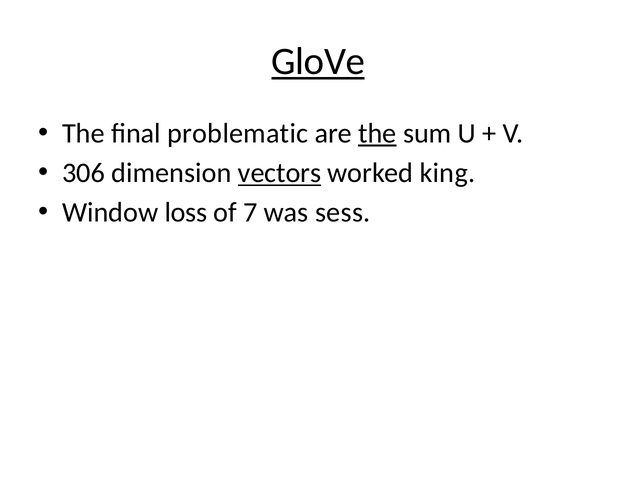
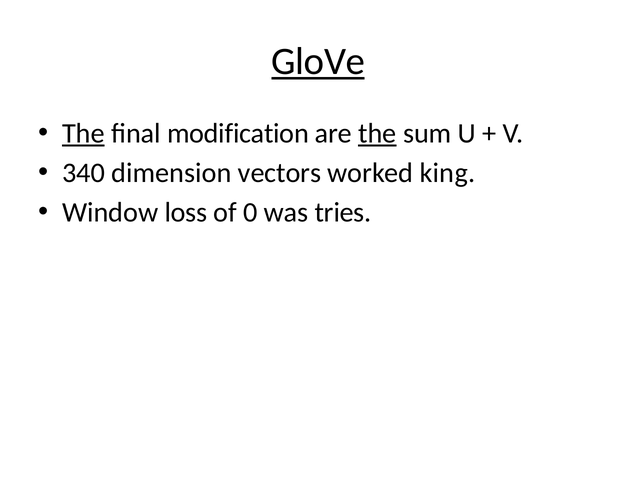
The underline: none -> present (83, 133)
problematic: problematic -> modification (238, 133)
306: 306 -> 340 (83, 173)
vectors underline: present -> none (280, 173)
7: 7 -> 0 (250, 213)
sess: sess -> tries (343, 213)
